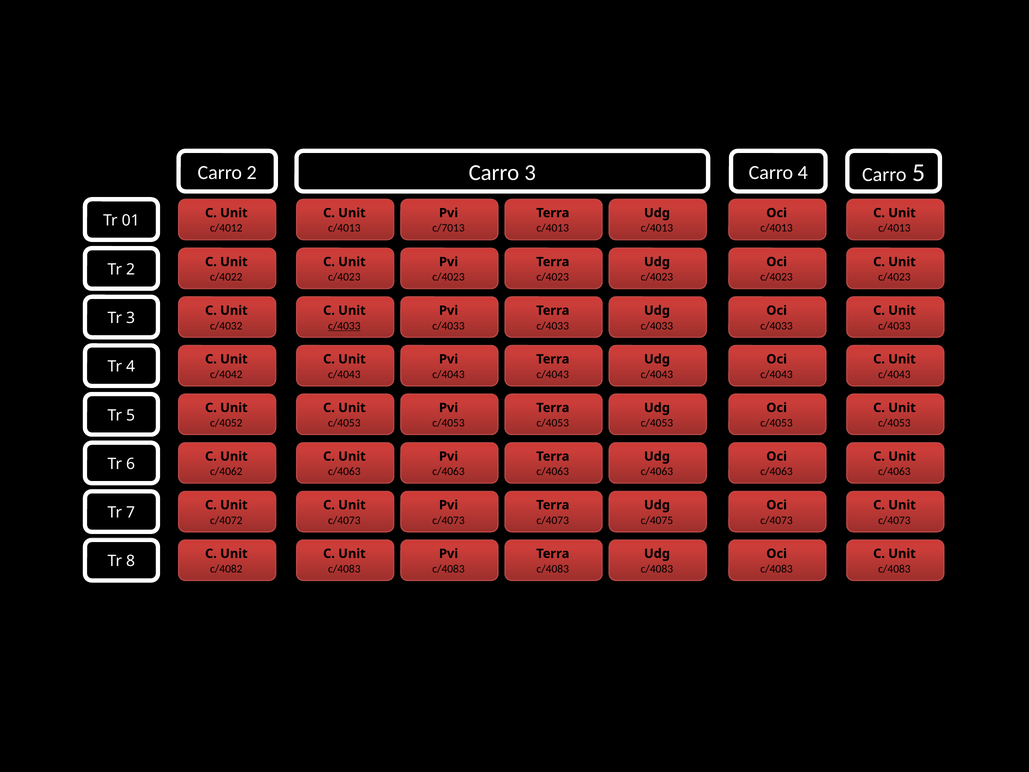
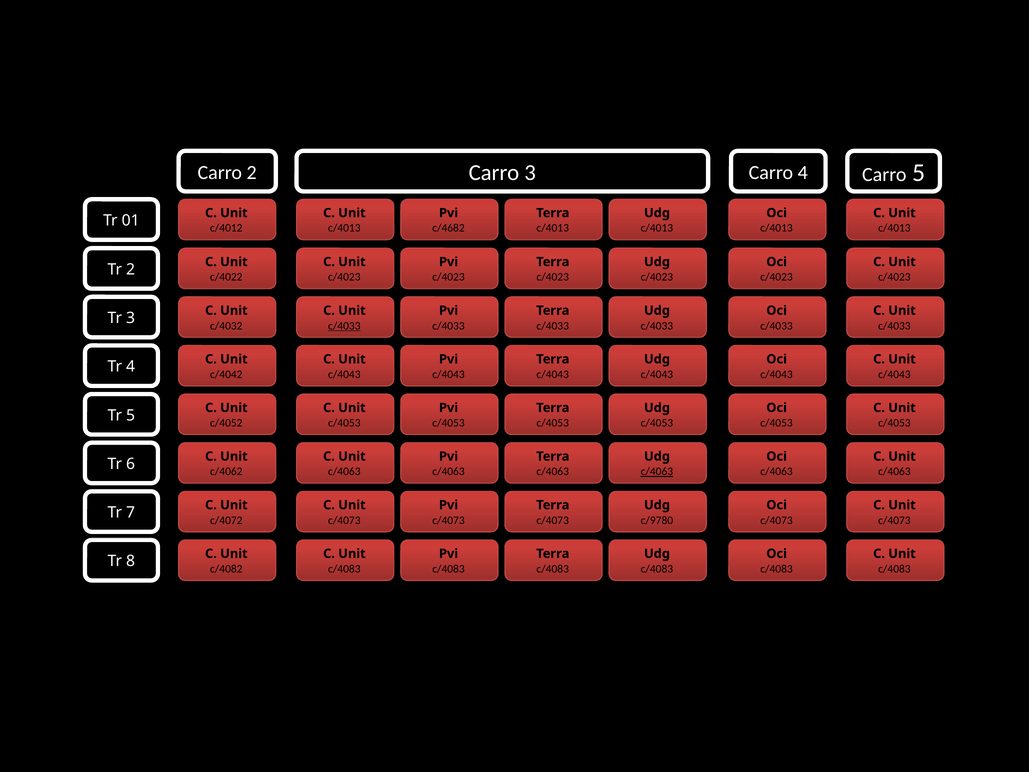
c/7013: c/7013 -> c/4682 (448, 228)
c/4063 underline: none -> present (657, 471)
c/4075: c/4075 -> c/9780 (657, 520)
